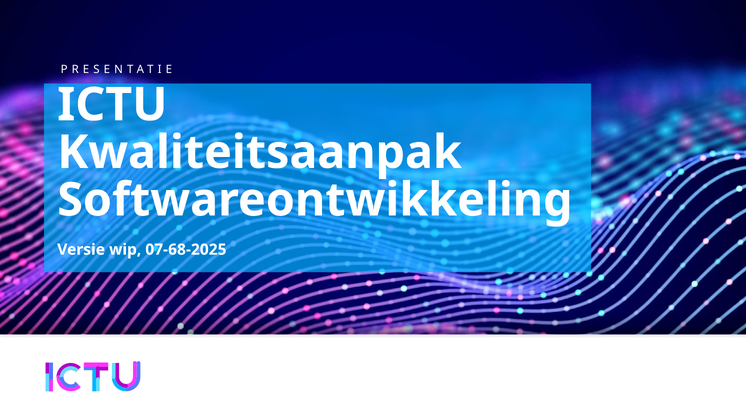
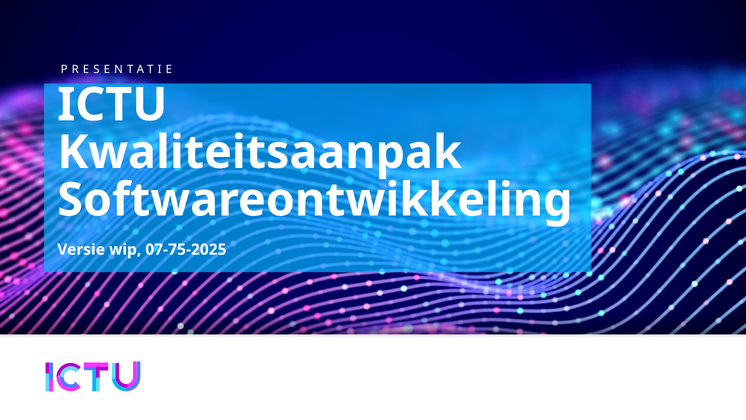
07-68-2025: 07-68-2025 -> 07-75-2025 (186, 249)
